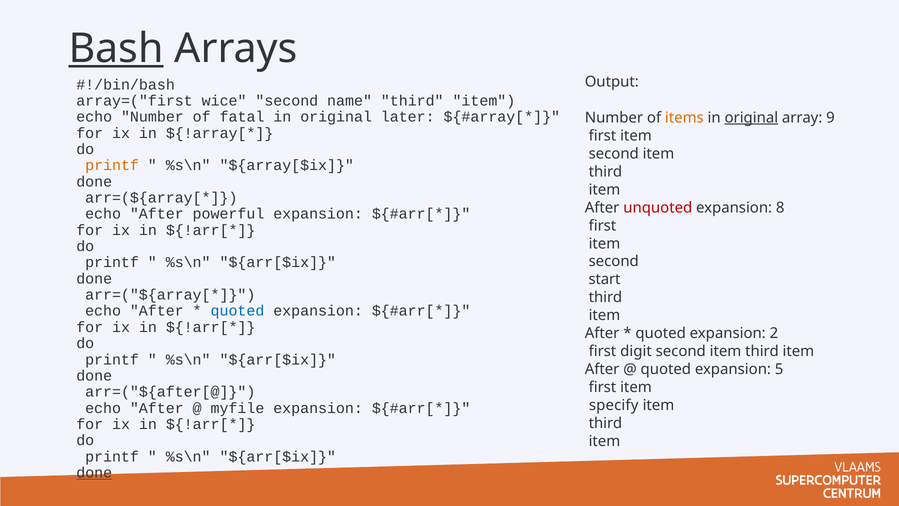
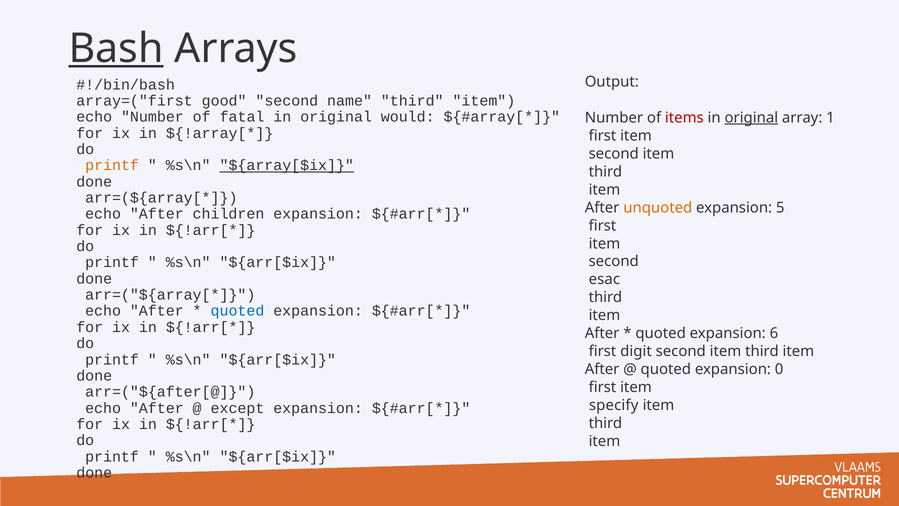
wice: wice -> good (224, 101)
later: later -> would (408, 117)
items colour: orange -> red (684, 118)
9: 9 -> 1 (830, 118)
${array[$ix underline: none -> present (287, 165)
unquoted colour: red -> orange (658, 207)
8: 8 -> 5 (780, 207)
powerful: powerful -> children (228, 214)
start: start -> esac (604, 279)
2: 2 -> 6 (774, 333)
5: 5 -> 0 (779, 369)
myfile: myfile -> except (237, 408)
done underline: present -> none (94, 472)
